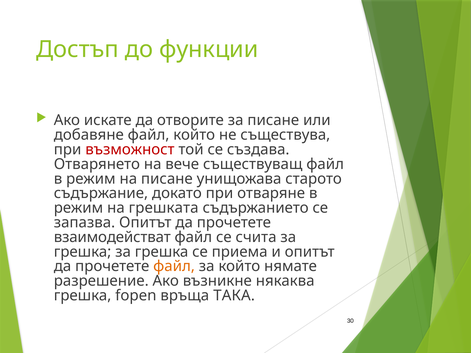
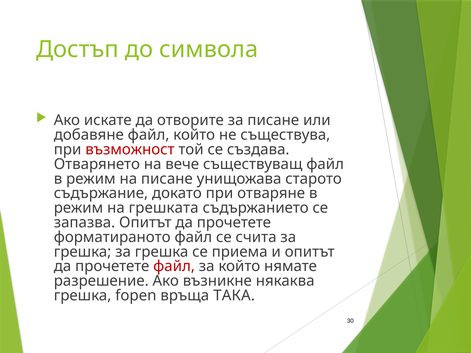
функции: функции -> символа (209, 50)
взаимодействат: взаимодействат -> форматираното (112, 237)
файл colour: orange -> red (174, 267)
